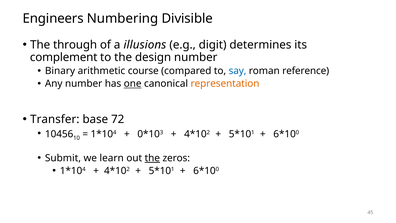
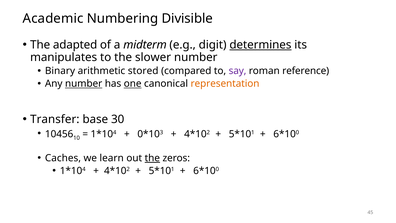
Engineers: Engineers -> Academic (53, 18)
through: through -> adapted (75, 45)
illusions: illusions -> midterm (145, 45)
determines underline: none -> present (260, 45)
complement: complement -> manipulates (64, 57)
design: design -> slower (153, 57)
course: course -> stored (143, 71)
say colour: blue -> purple (238, 71)
number underline: none -> present (84, 84)
72: 72 -> 30 (118, 119)
Submit: Submit -> Caches (63, 158)
